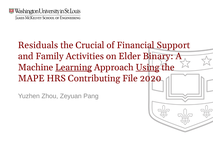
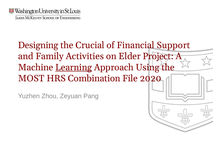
Residuals: Residuals -> Designing (38, 45)
Binary: Binary -> Project (158, 56)
Using underline: present -> none (148, 67)
MAPE: MAPE -> MOST (31, 78)
Contributing: Contributing -> Combination (94, 78)
